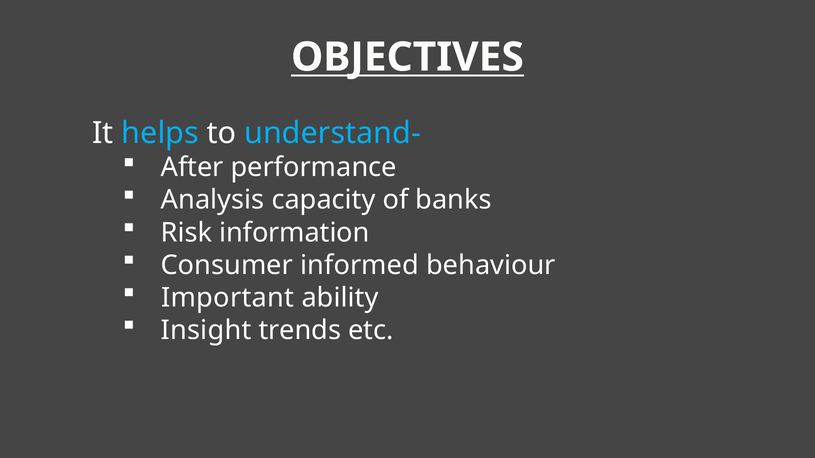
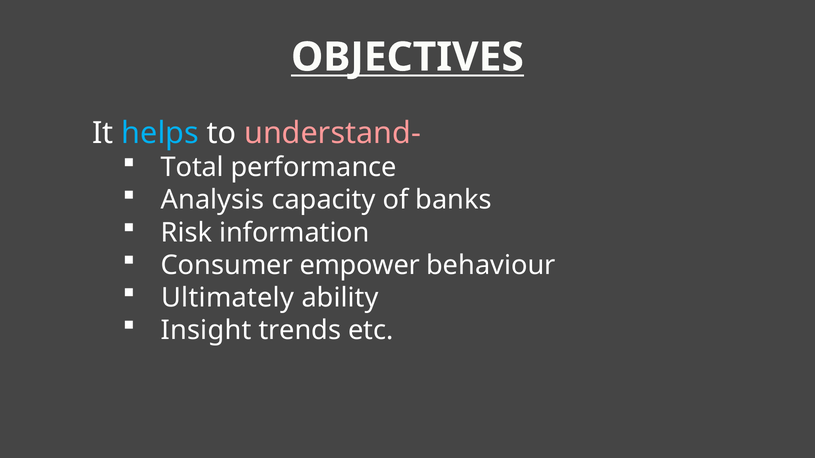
understand- colour: light blue -> pink (333, 133)
After: After -> Total (192, 168)
informed: informed -> empower (360, 265)
Important: Important -> Ultimately (228, 298)
